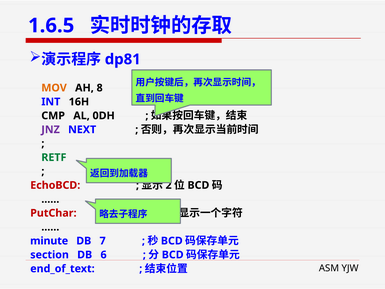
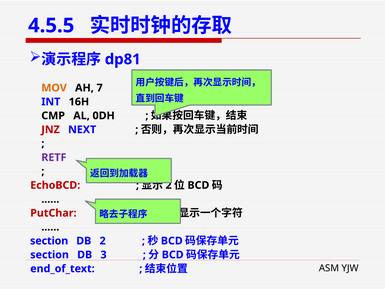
1.6.5: 1.6.5 -> 4.5.5 (51, 26)
8: 8 -> 7 (100, 88)
JNZ colour: purple -> red (51, 129)
RETF colour: green -> purple (54, 157)
minute: minute -> section (49, 241)
DB 7: 7 -> 2 (103, 241)
6: 6 -> 3 (104, 255)
